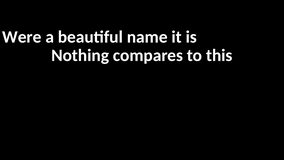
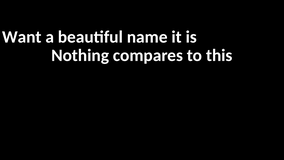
Were: Were -> Want (22, 37)
